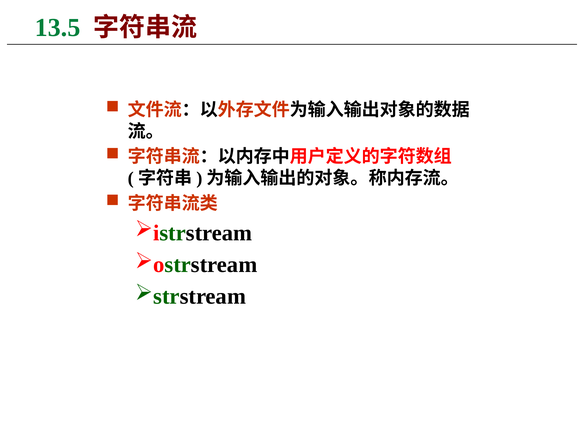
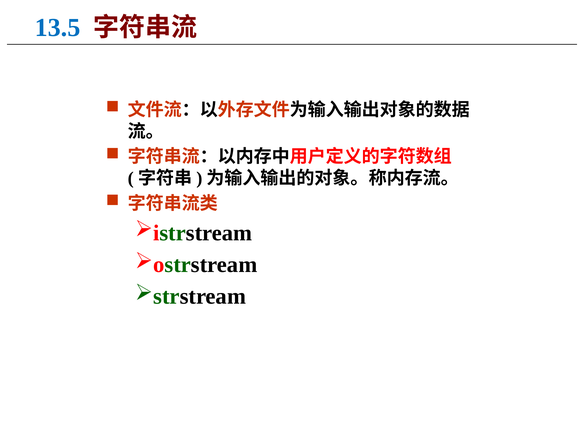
13.5 colour: green -> blue (58, 28)
